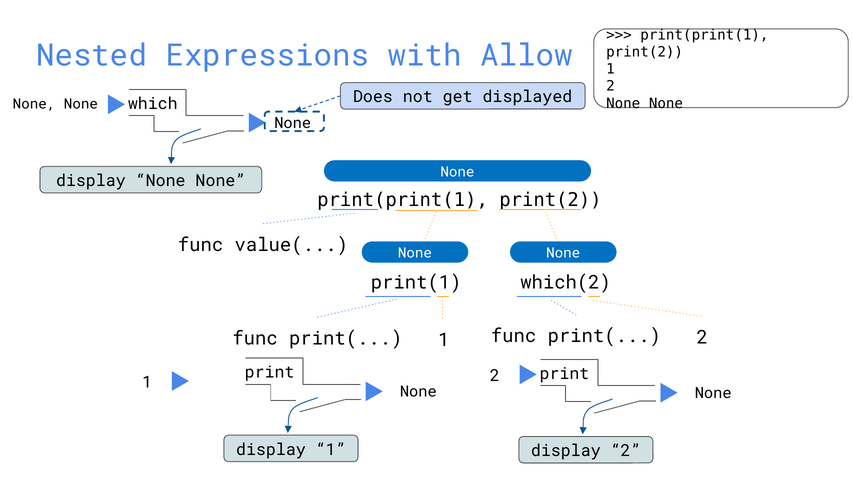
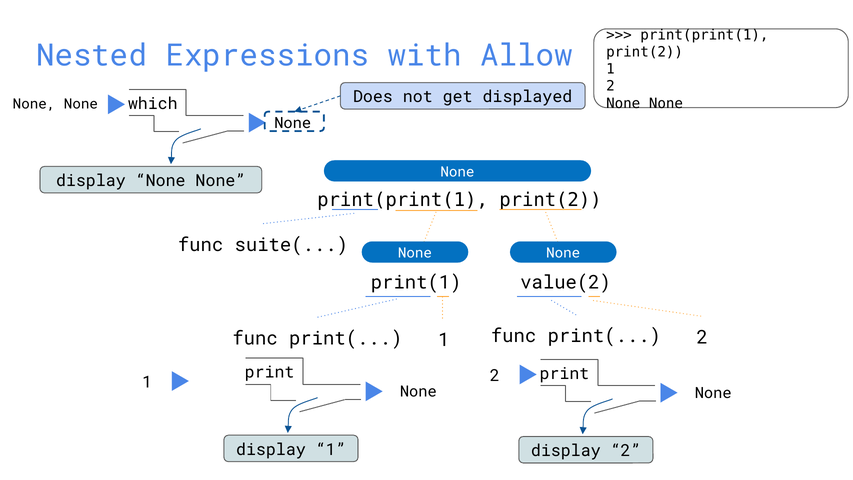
value(: value( -> suite( (291, 245)
which(2: which(2 -> value(2 (566, 283)
